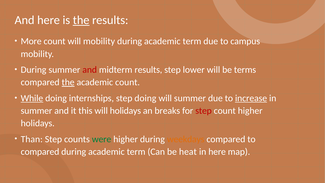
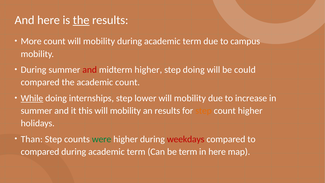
midterm results: results -> higher (148, 70)
step lower: lower -> doing (194, 70)
terms: terms -> could (245, 70)
the underline: present -> none (68, 82)
step doing: doing -> lower (145, 98)
summer: summer -> mobility (190, 98)
increase underline: present -> none (251, 98)
this will holidays: holidays -> mobility (125, 111)
an breaks: breaks -> results (167, 111)
step colour: red -> orange (204, 111)
weekdays colour: orange -> red (186, 139)
be heat: heat -> term (188, 152)
